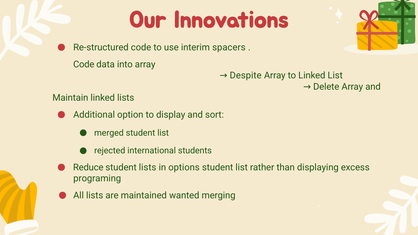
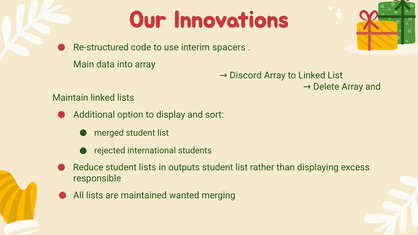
Code: Code -> Main (84, 64)
Despite: Despite -> Discord (246, 76)
options: options -> outputs (184, 167)
programing: programing -> responsible (97, 179)
